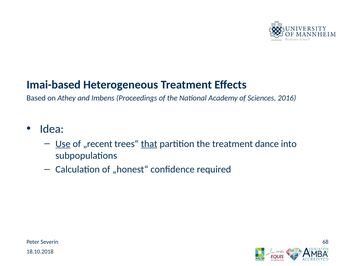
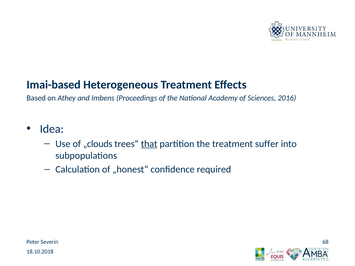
Use underline: present -> none (63, 144)
„recent: „recent -> „clouds (98, 144)
dance: dance -> suffer (267, 144)
